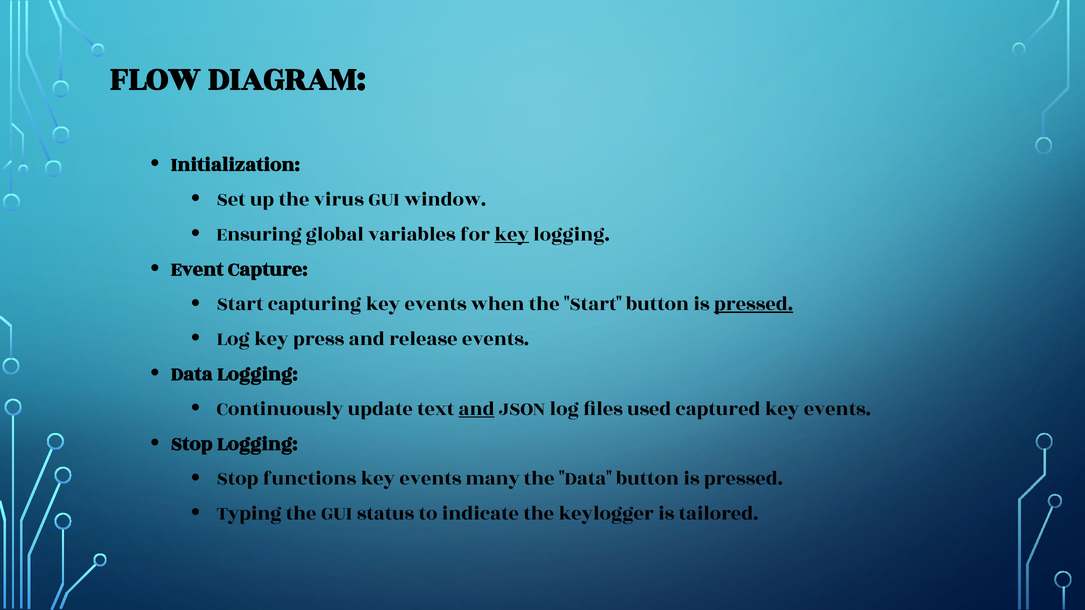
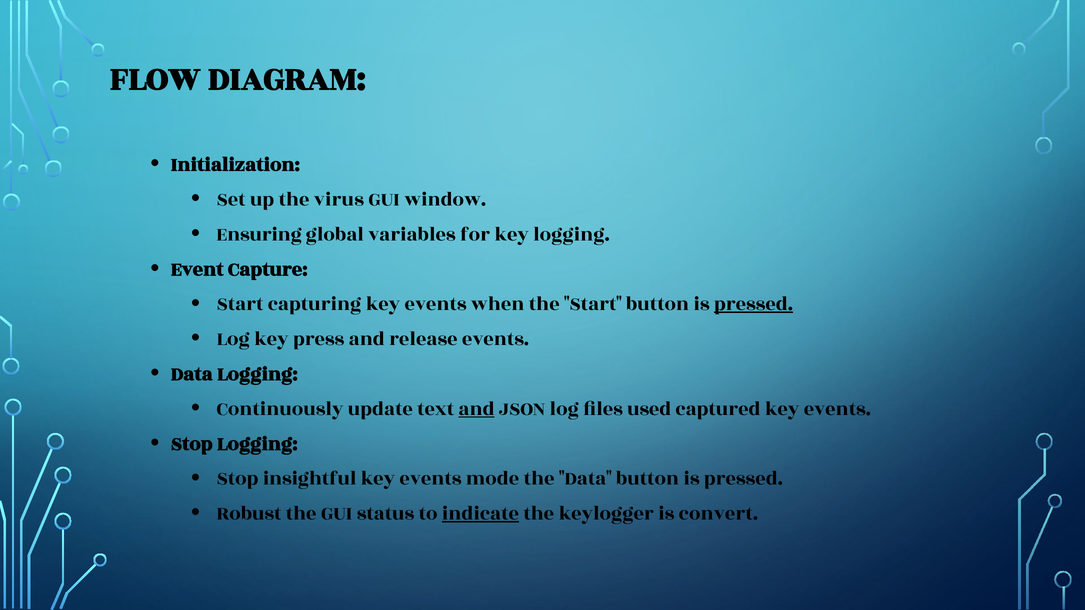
key underline: present -> none (512, 234)
functions: functions -> insightful (310, 478)
many: many -> mode (493, 478)
Typing: Typing -> Robust (249, 513)
indicate underline: none -> present (480, 513)
tailored: tailored -> convert (718, 513)
